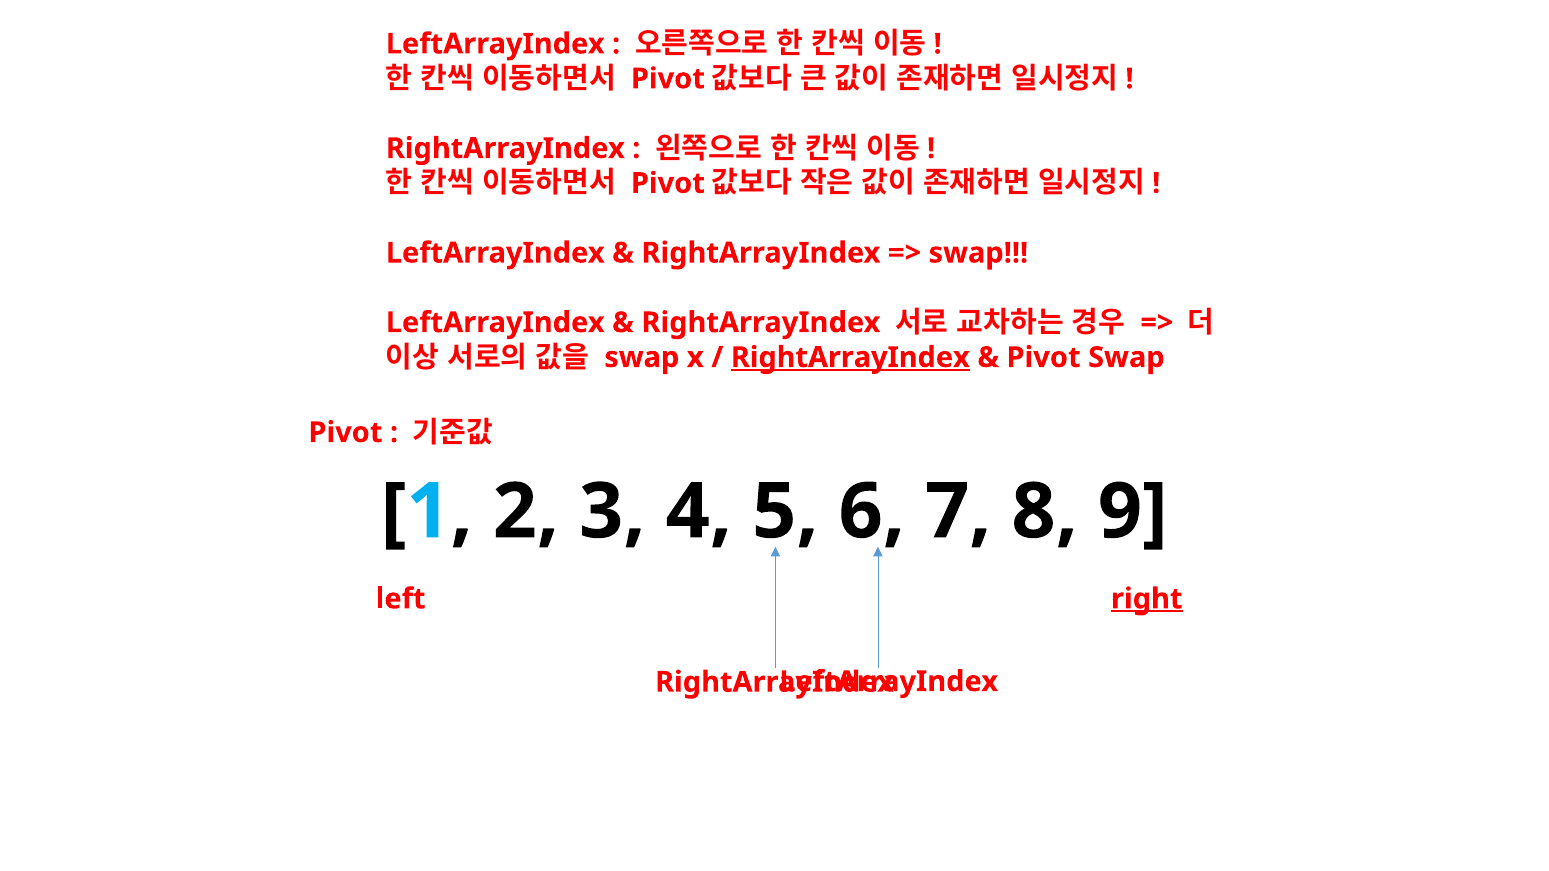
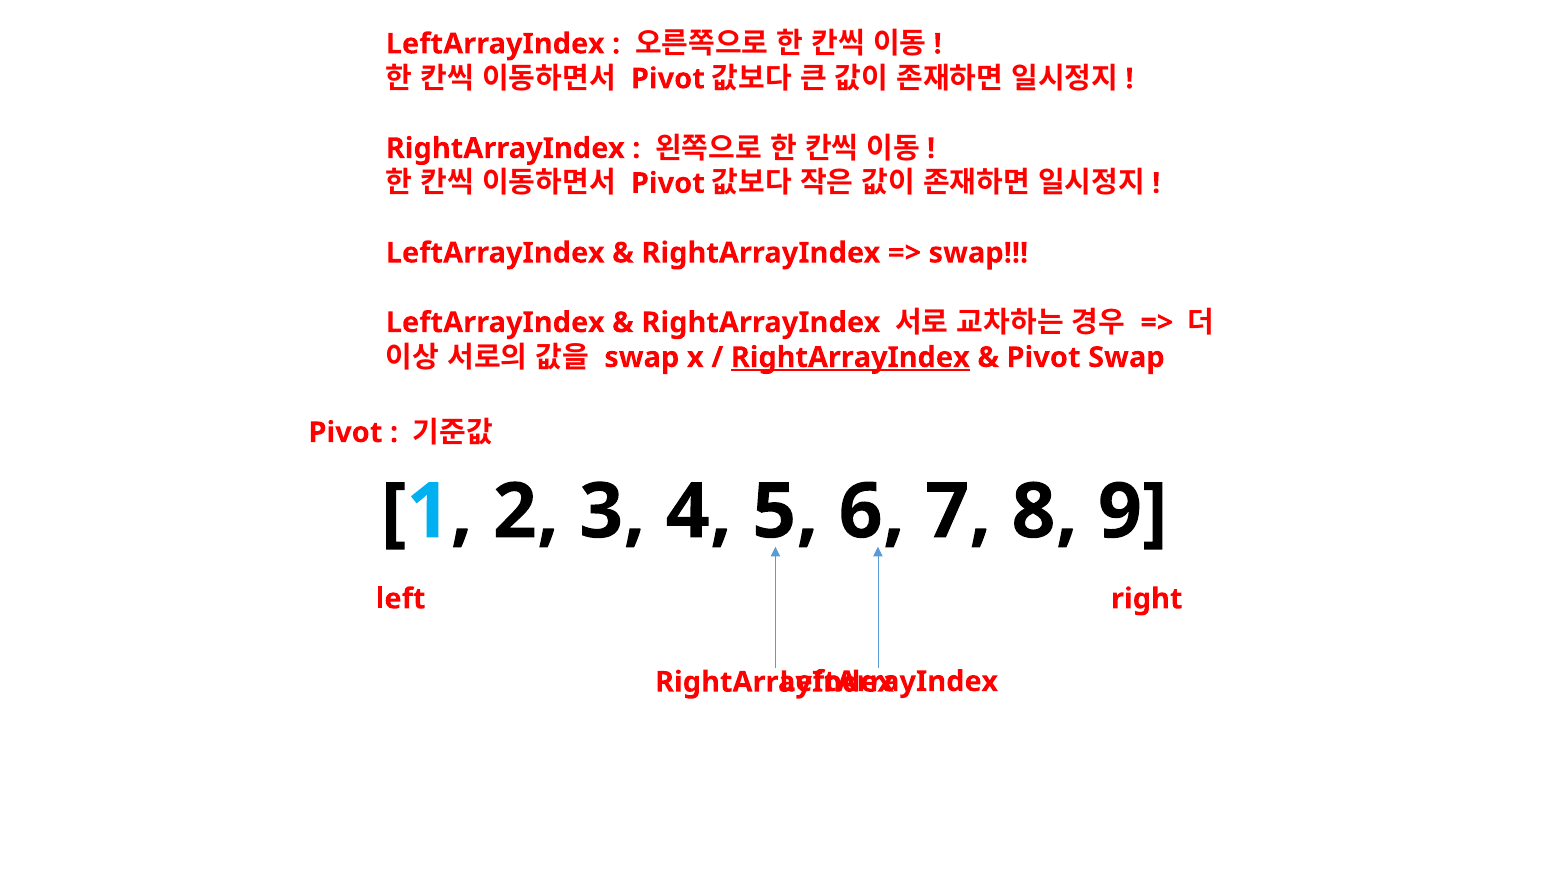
right underline: present -> none (1147, 599)
